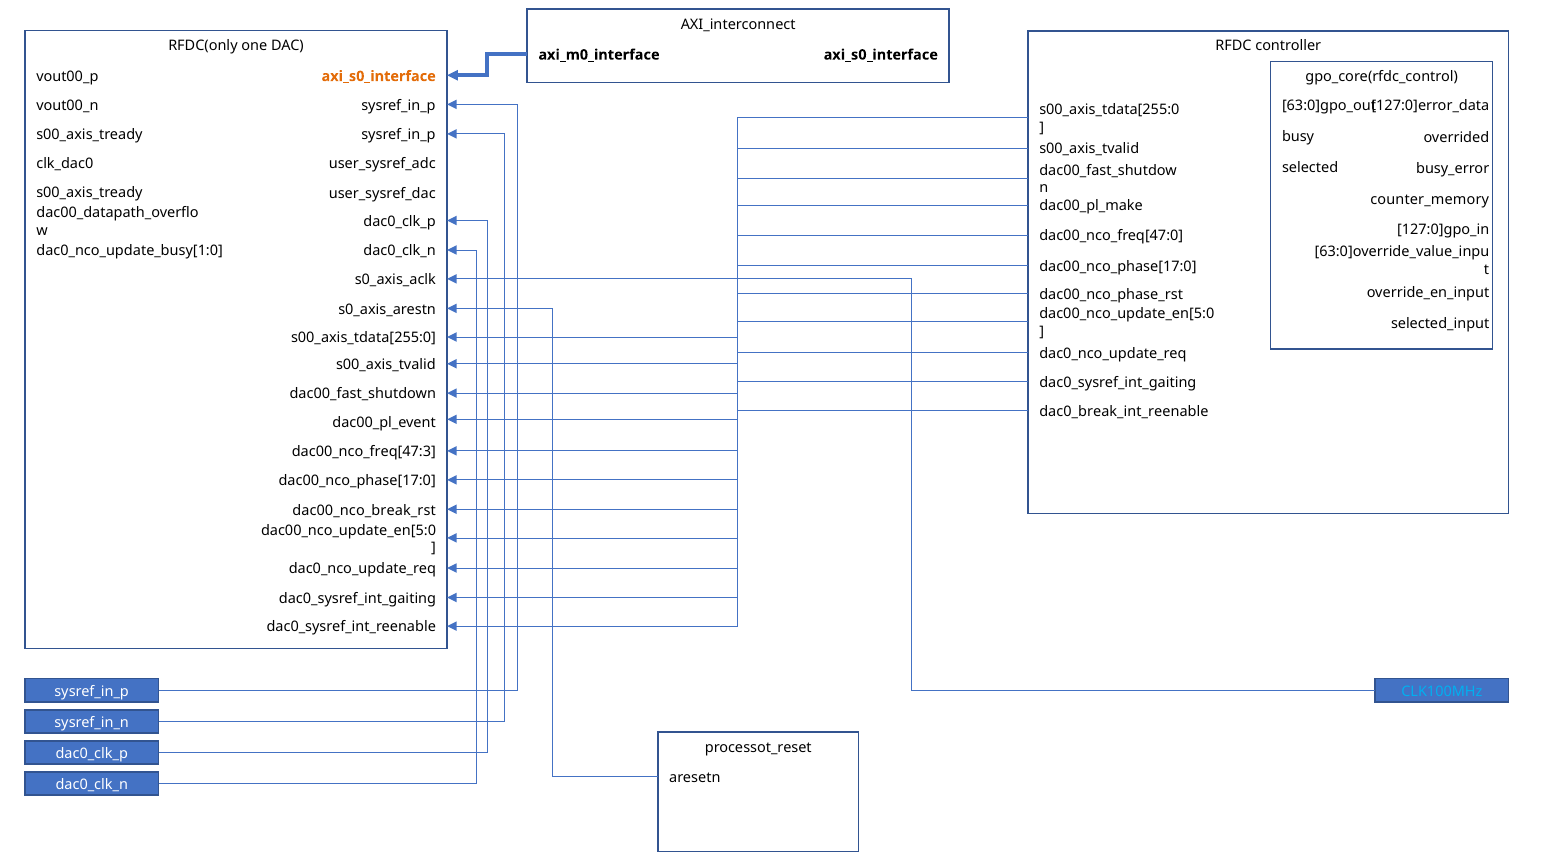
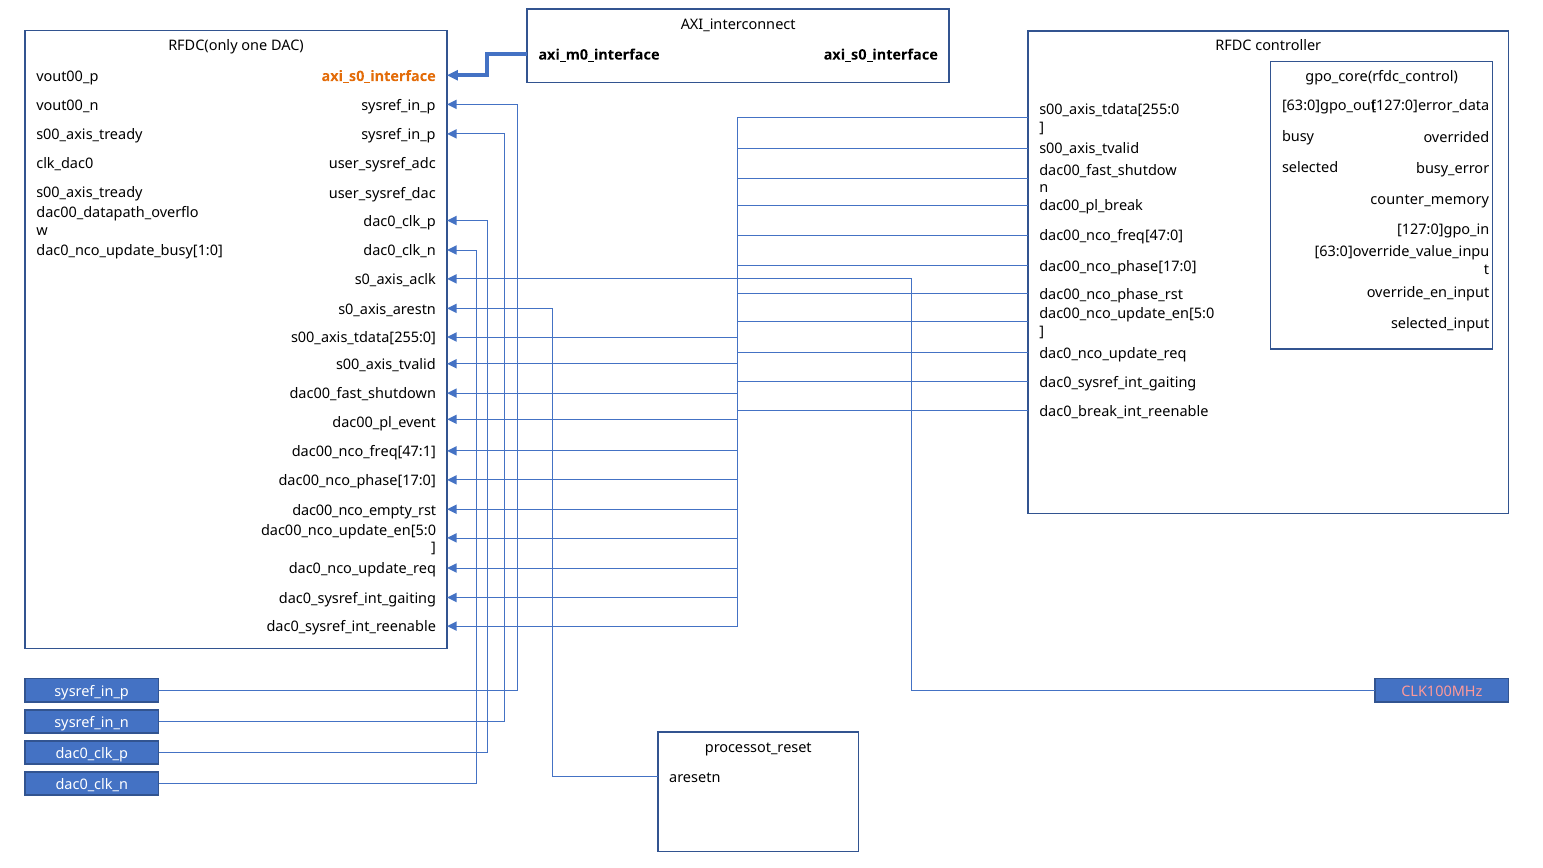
dac00_pl_make: dac00_pl_make -> dac00_pl_break (1091, 206)
dac00_nco_freq[47:3: dac00_nco_freq[47:3 -> dac00_nco_freq[47:1 (364, 452)
dac00_nco_break_rst: dac00_nco_break_rst -> dac00_nco_empty_rst (364, 510)
CLK100MHz colour: light blue -> pink (1442, 691)
